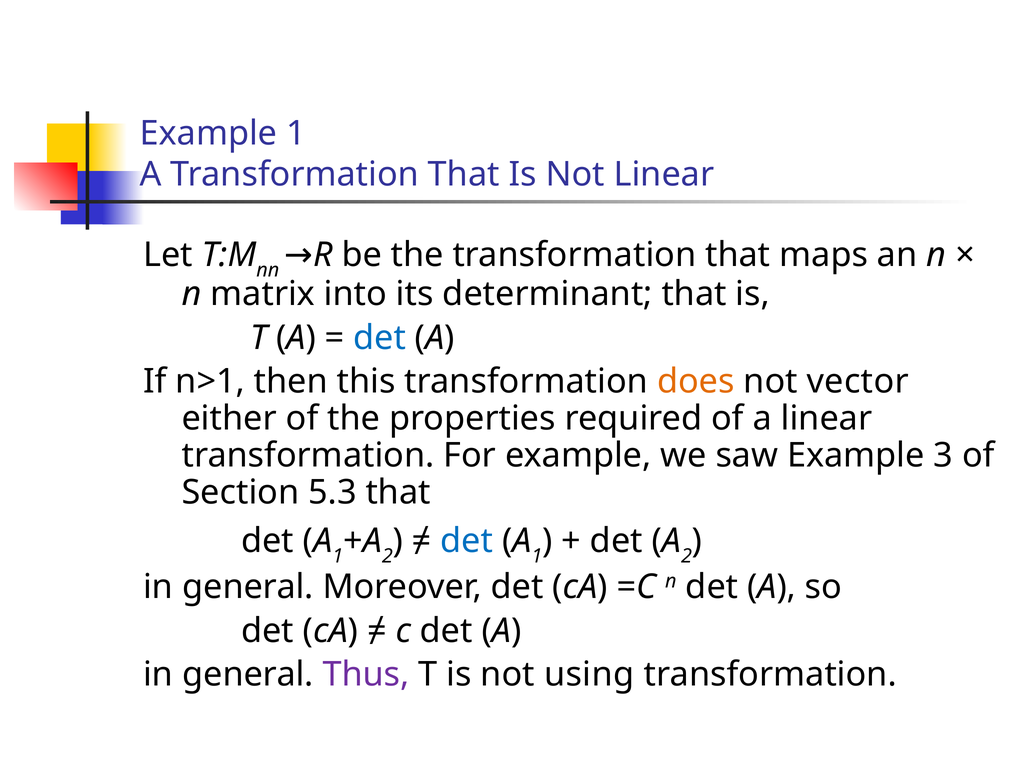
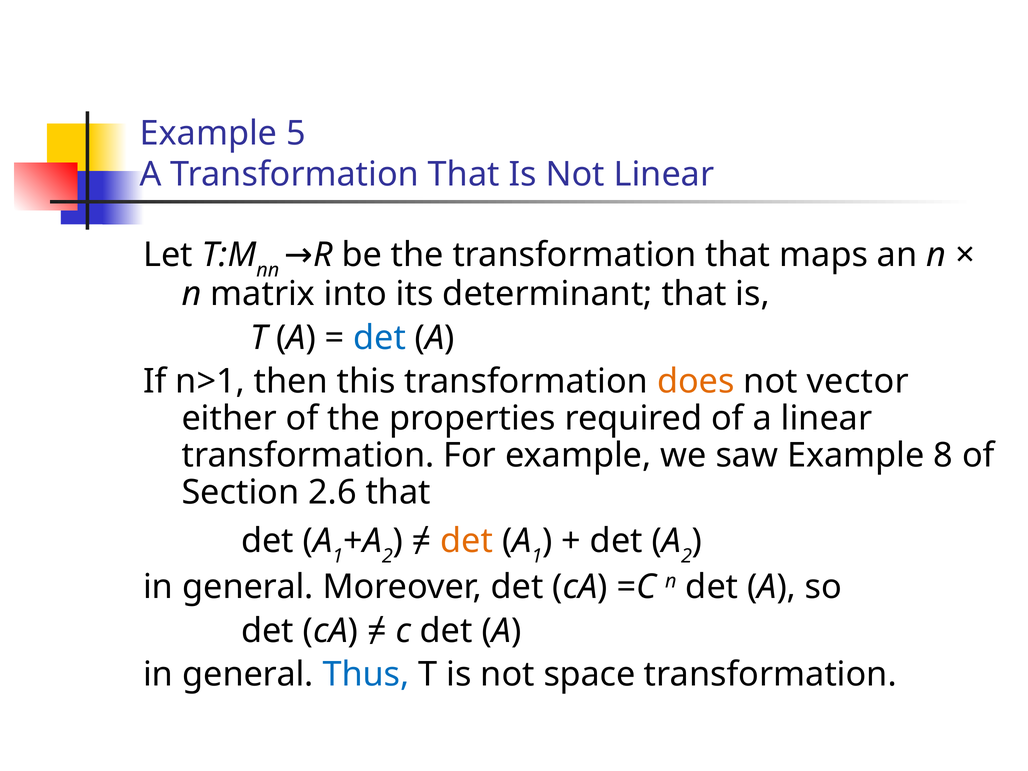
Example 1: 1 -> 5 (296, 133)
3: 3 -> 8 (943, 456)
5.3: 5.3 -> 2.6 (333, 493)
det colour: blue -> orange (467, 541)
Thus colour: purple -> blue (366, 675)
using: using -> space (589, 675)
